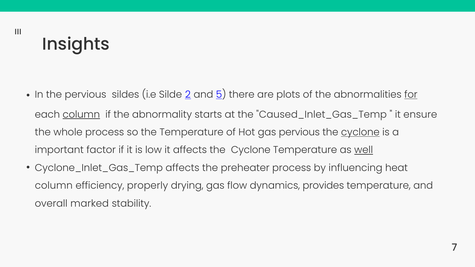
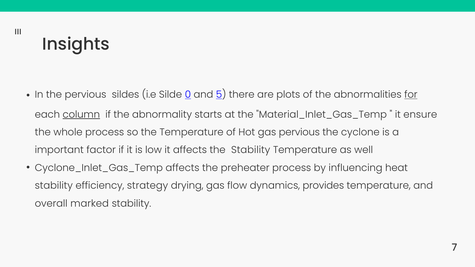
2: 2 -> 0 (188, 95)
Caused_Inlet_Gas_Temp: Caused_Inlet_Gas_Temp -> Material_Inlet_Gas_Temp (322, 114)
cyclone underline: present -> none (360, 132)
affects the Cyclone: Cyclone -> Stability (251, 150)
well underline: present -> none (364, 150)
column: column -> stability (54, 186)
properly: properly -> strategy (148, 186)
